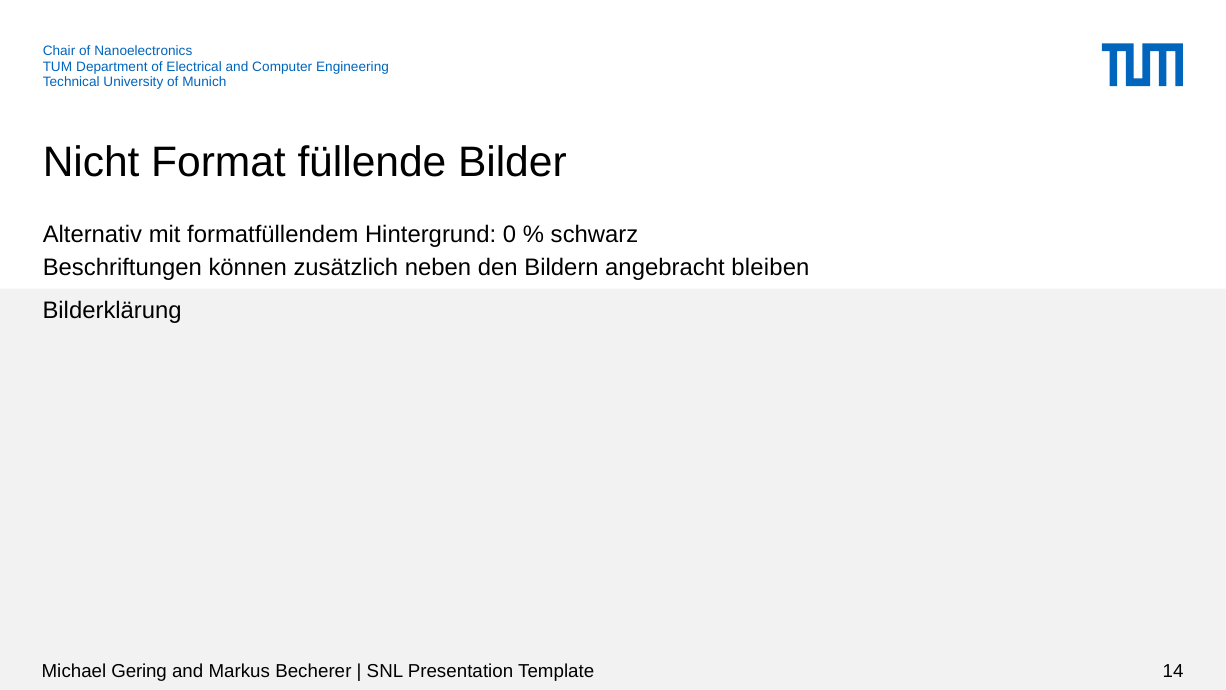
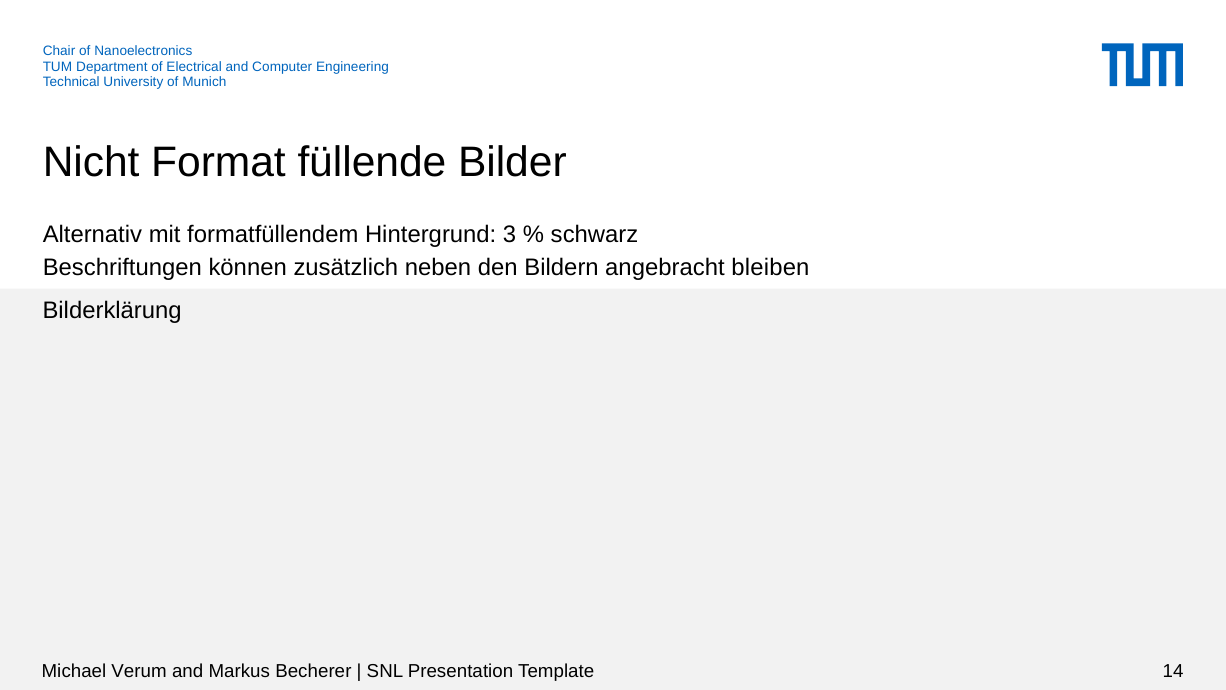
0: 0 -> 3 (510, 235)
Gering: Gering -> Verum (139, 671)
